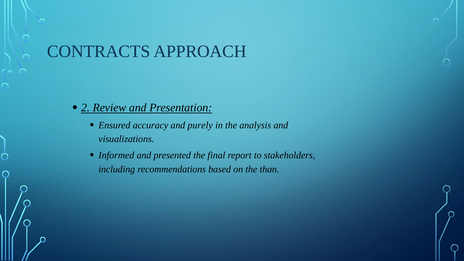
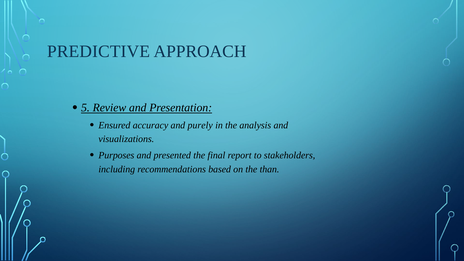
CONTRACTS: CONTRACTS -> PREDICTIVE (98, 52)
2: 2 -> 5 (85, 108)
Informed: Informed -> Purposes (116, 155)
